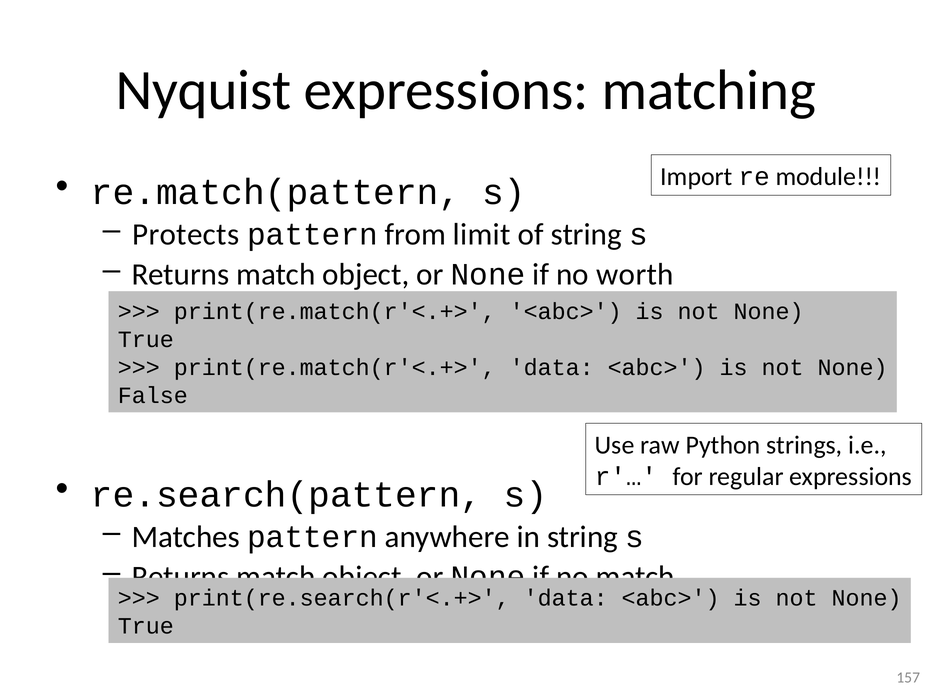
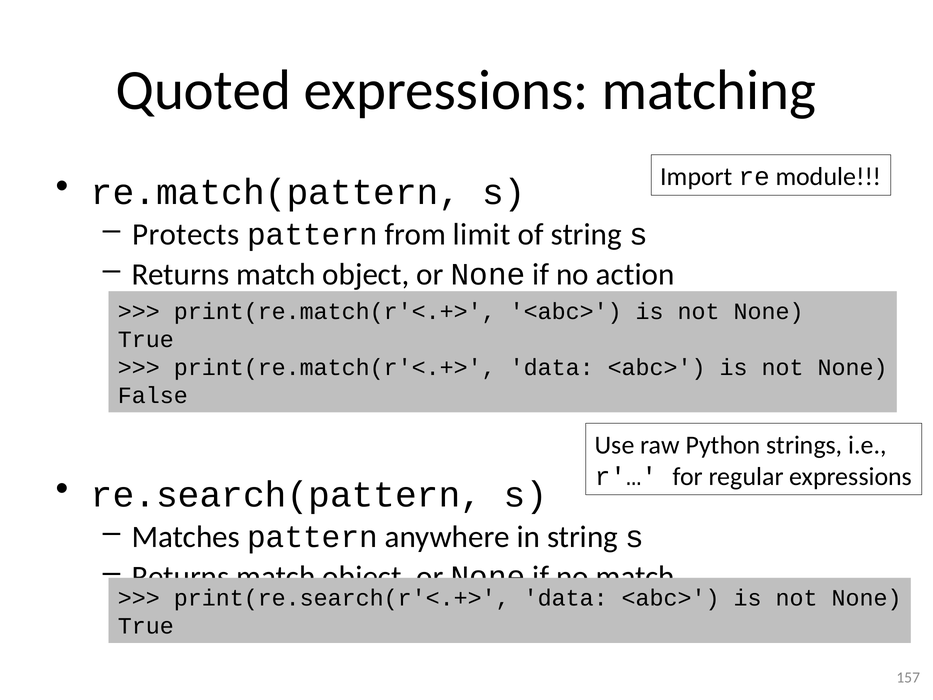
Nyquist: Nyquist -> Quoted (204, 90)
worth: worth -> action (635, 275)
